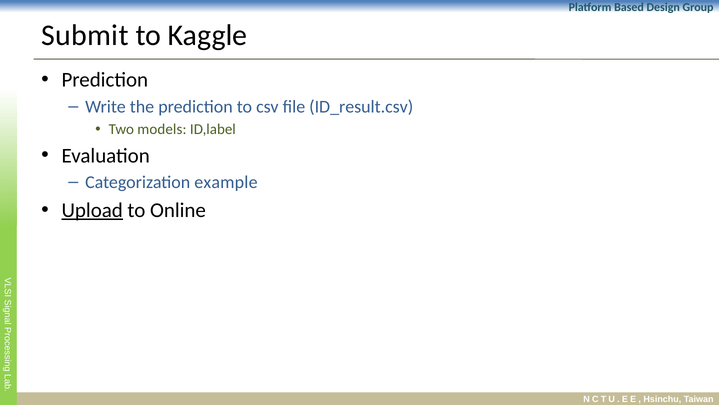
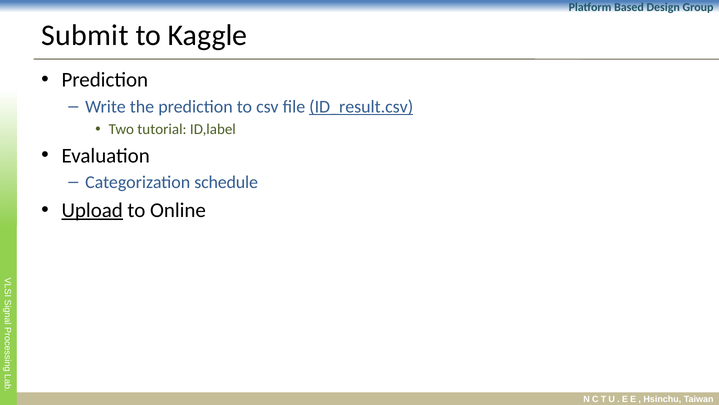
ID_result.csv underline: none -> present (361, 107)
models: models -> tutorial (162, 129)
example: example -> schedule (226, 182)
